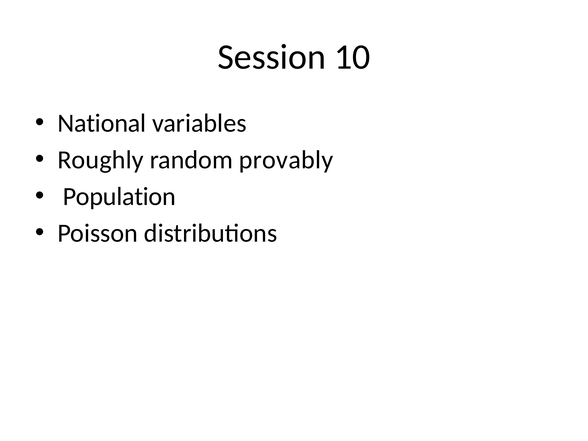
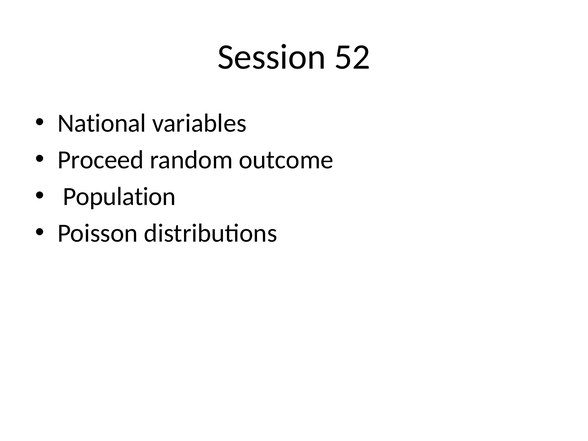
10: 10 -> 52 (352, 57)
Roughly: Roughly -> Proceed (101, 160)
provably: provably -> outcome (286, 160)
